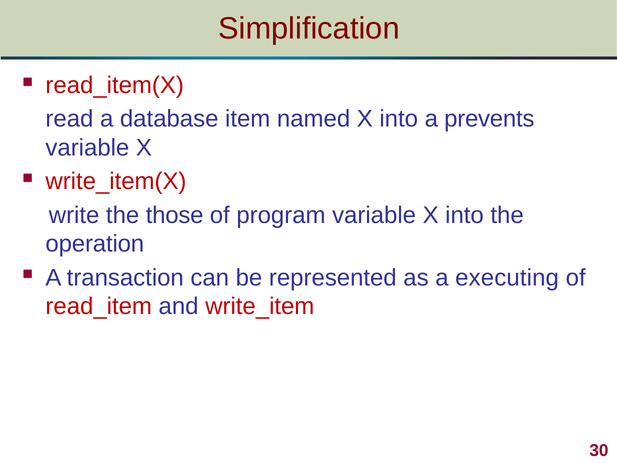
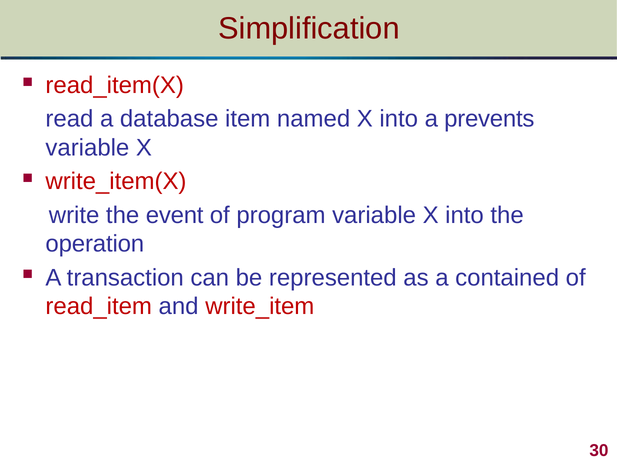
those: those -> event (175, 215)
executing: executing -> contained (507, 277)
